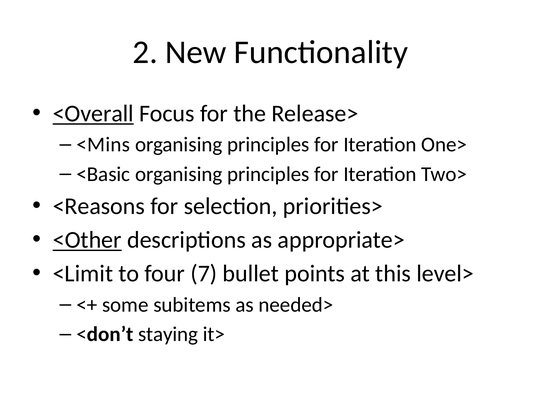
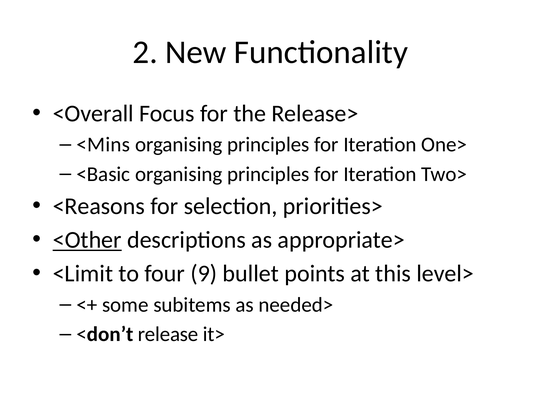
<Overall underline: present -> none (93, 113)
7: 7 -> 9 (204, 273)
staying: staying -> release (168, 334)
